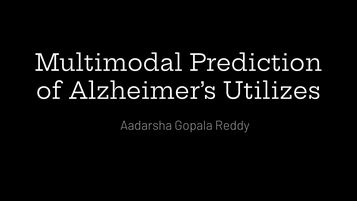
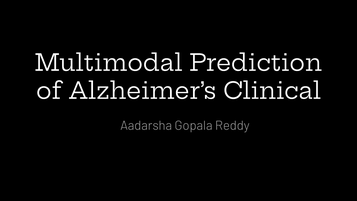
Utilizes: Utilizes -> Clinical (272, 91)
